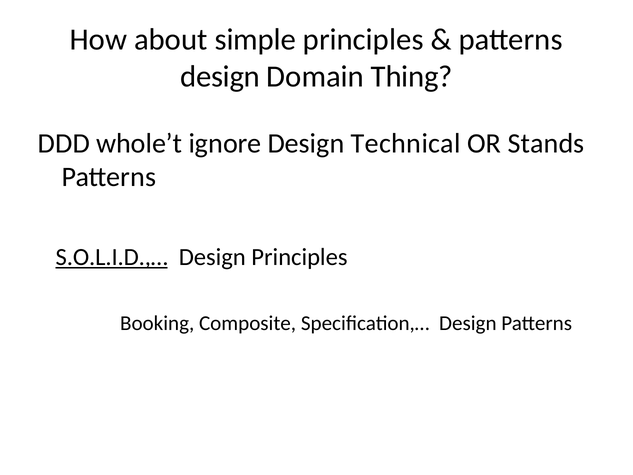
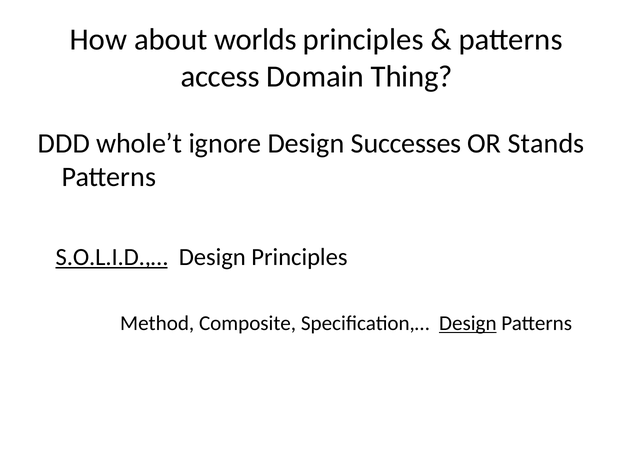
simple: simple -> worlds (255, 40)
design: design -> access (220, 77)
Technical: Technical -> Successes (406, 143)
Booking: Booking -> Method (157, 323)
Design underline: none -> present (468, 323)
